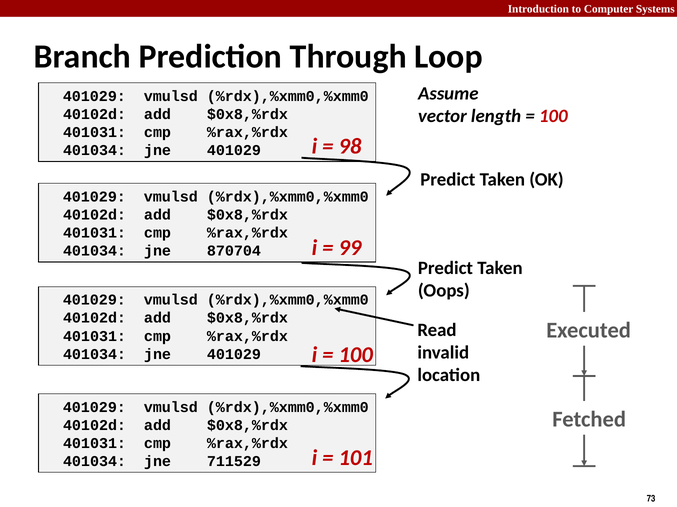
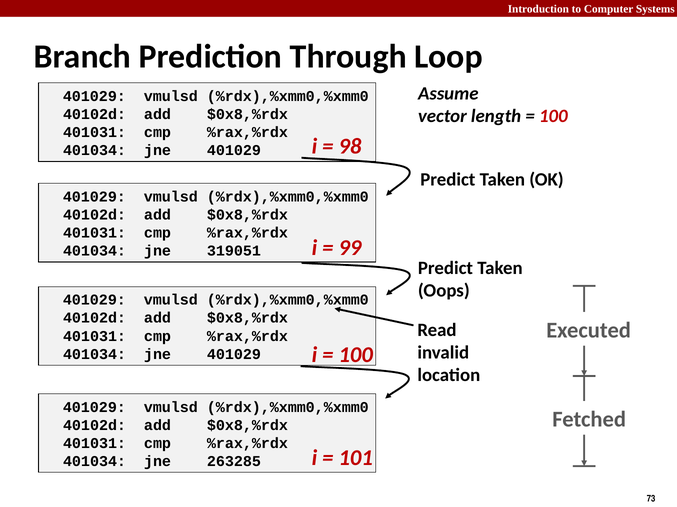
870704: 870704 -> 319051 (234, 251)
711529: 711529 -> 263285 (234, 462)
